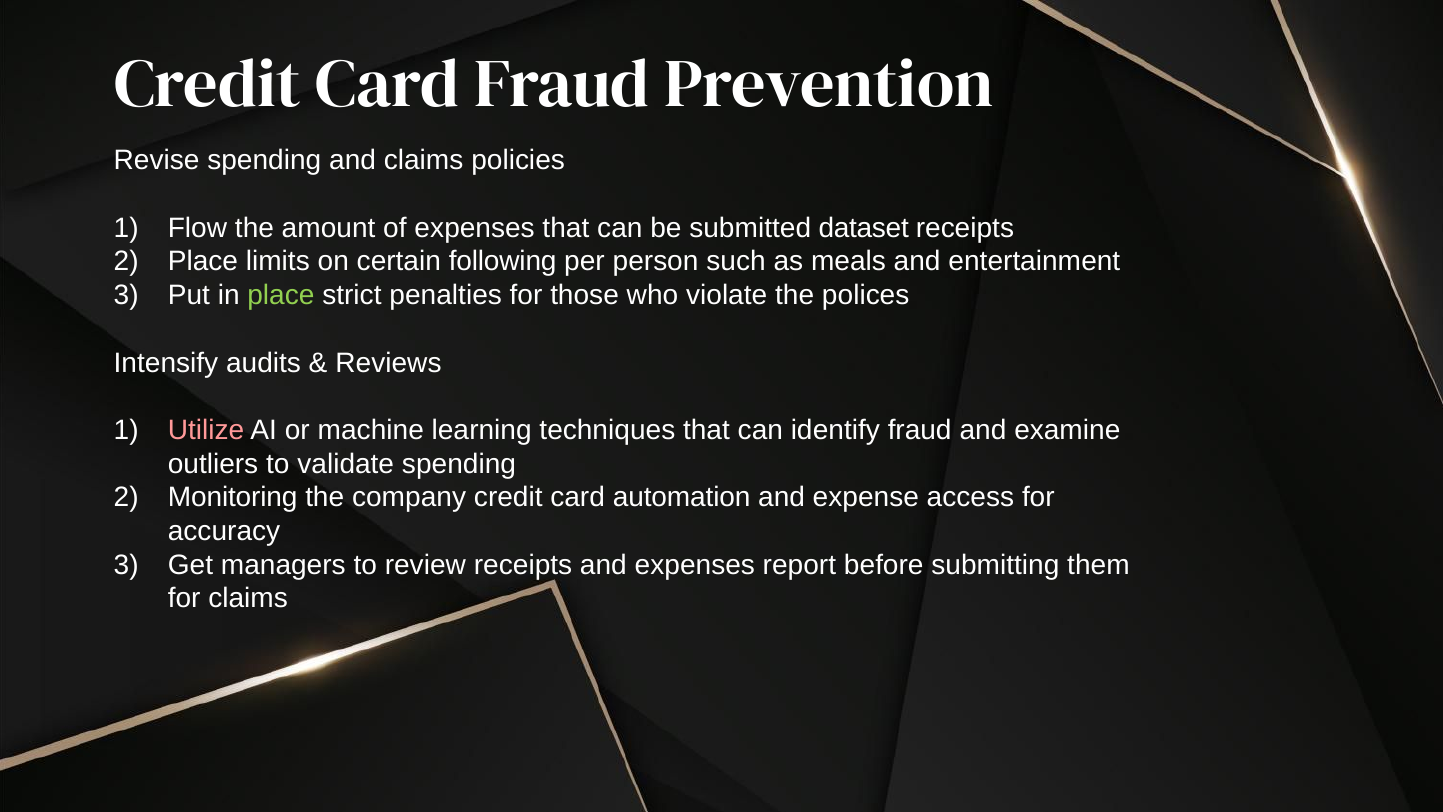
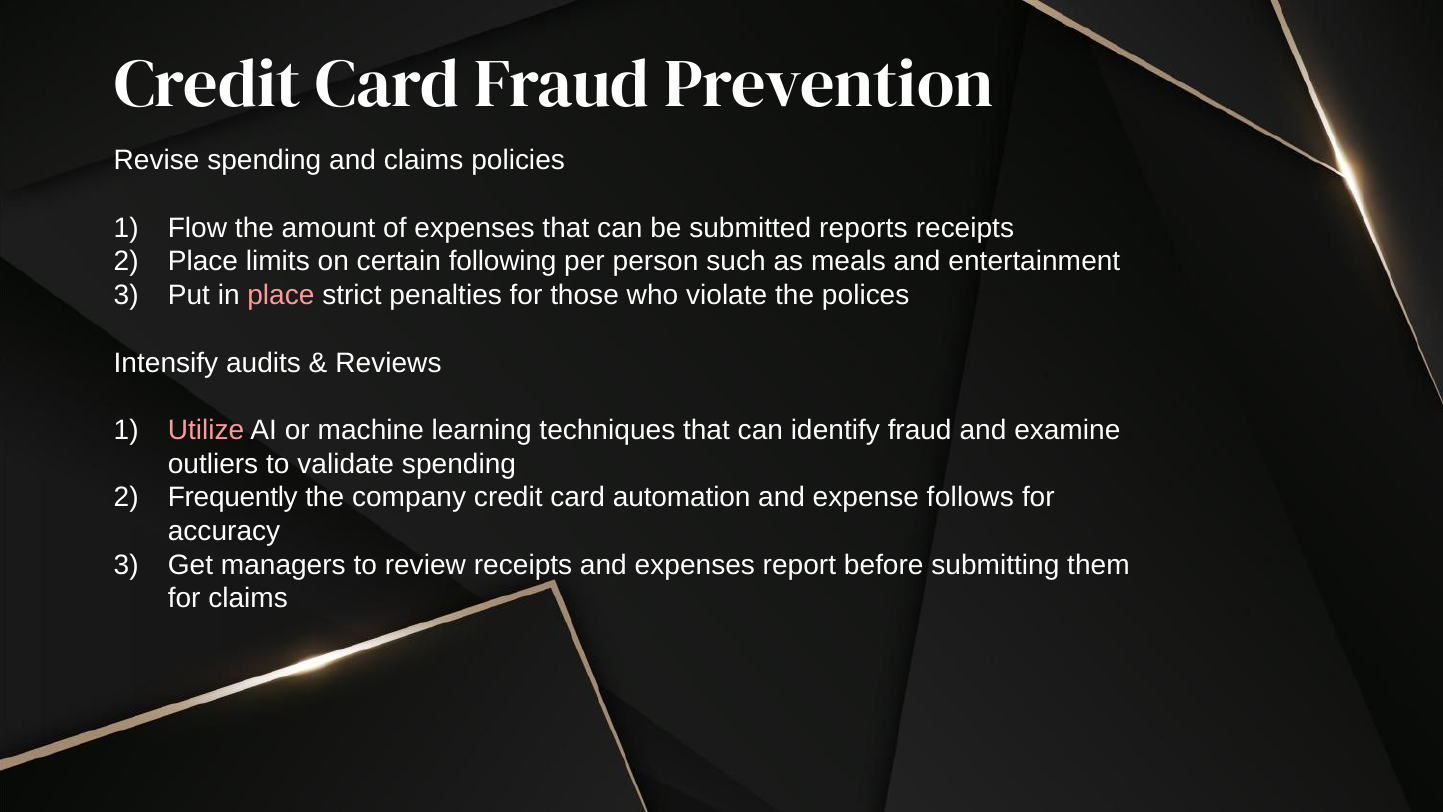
dataset: dataset -> reports (863, 228)
place colour: light green -> pink (281, 295)
Monitoring: Monitoring -> Frequently (233, 497)
access: access -> follows (970, 497)
